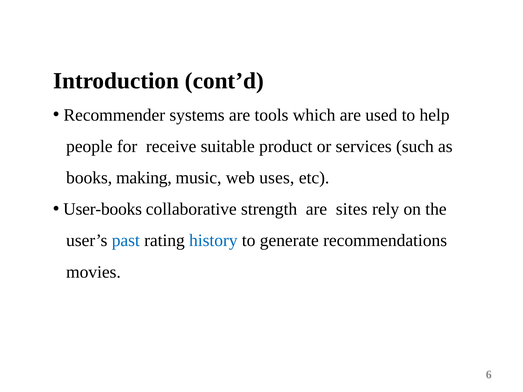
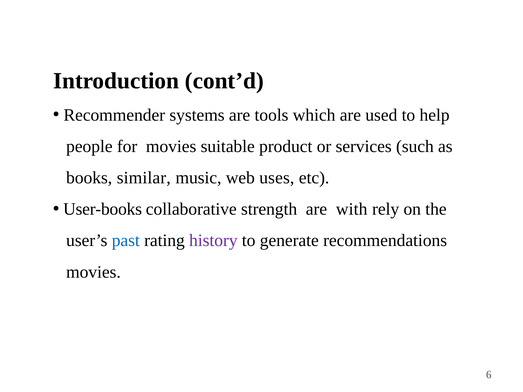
for receive: receive -> movies (171, 147)
making: making -> similar (144, 178)
sites: sites -> with (352, 209)
history colour: blue -> purple (213, 241)
